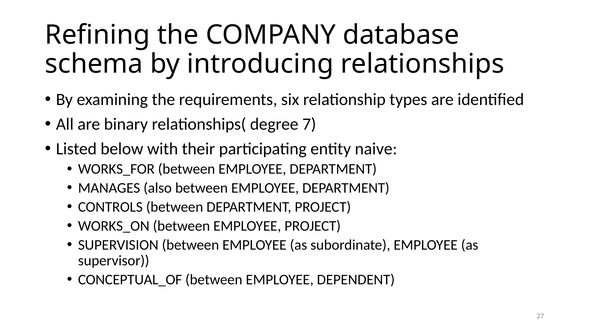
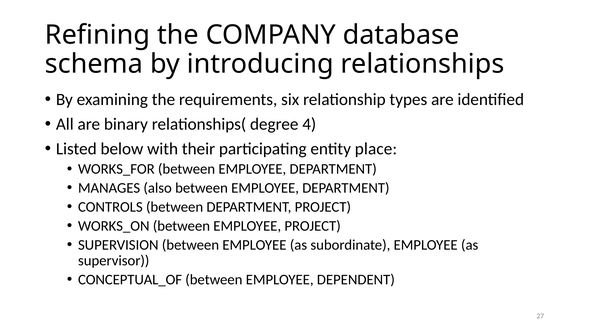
7: 7 -> 4 (309, 124)
naive: naive -> place (376, 149)
